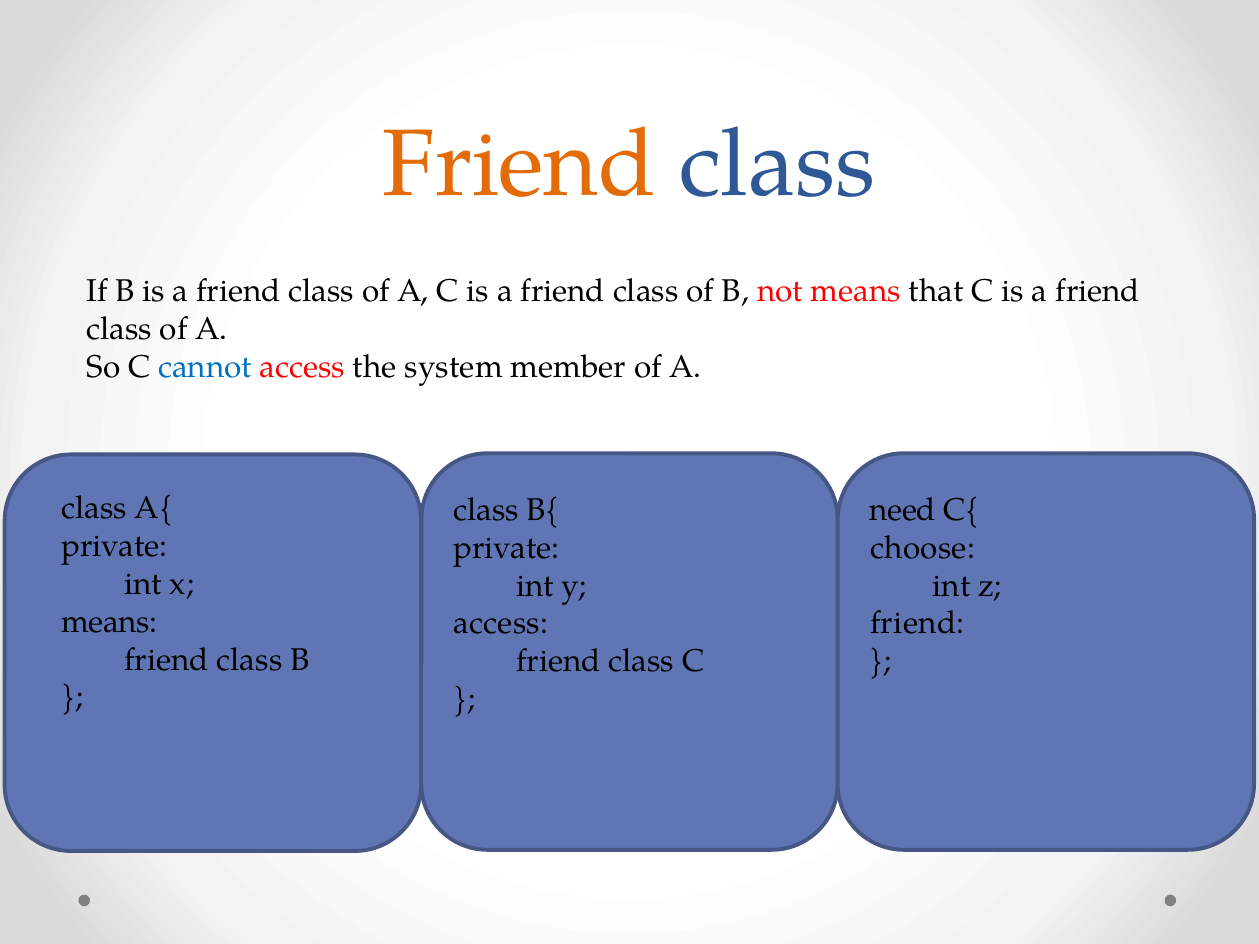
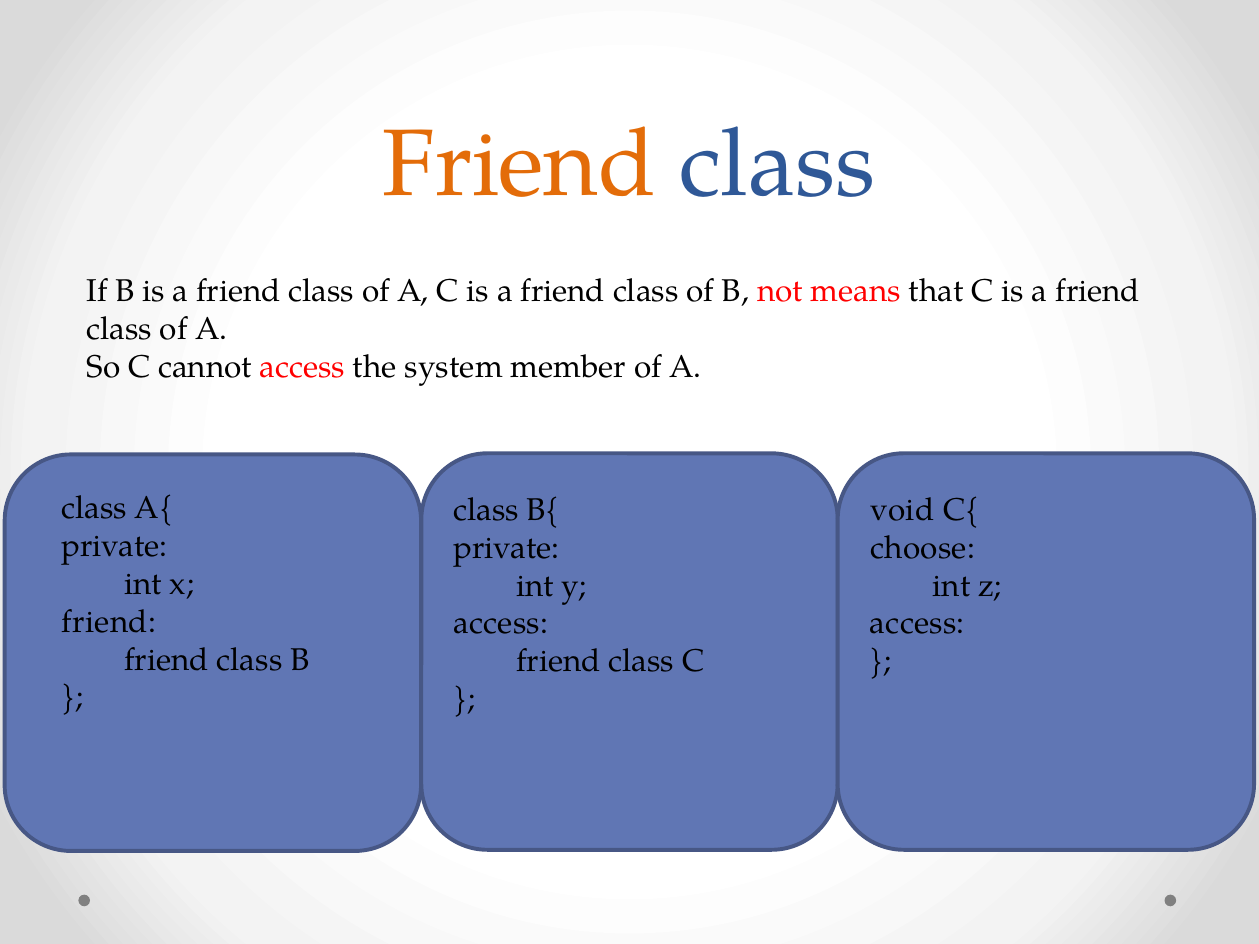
cannot colour: blue -> black (205, 367)
need: need -> void (902, 510)
means: means -> friend (109, 622)
friend: friend -> access (917, 624)
